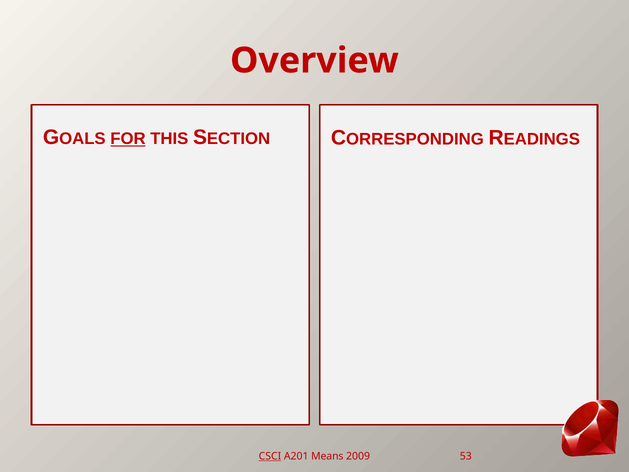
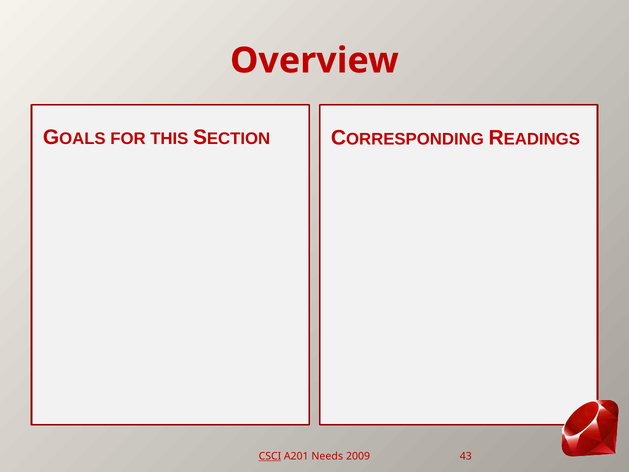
FOR underline: present -> none (128, 139)
Means: Means -> Needs (327, 456)
53: 53 -> 43 (466, 456)
